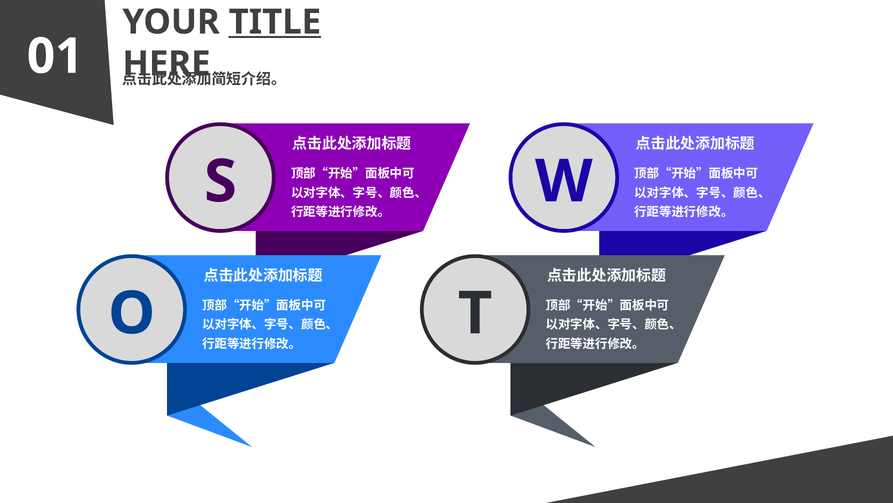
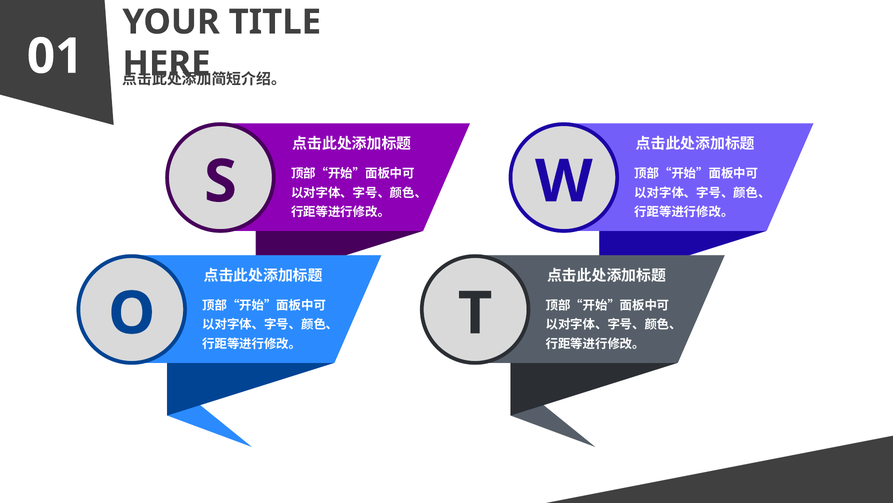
TITLE underline: present -> none (275, 22)
